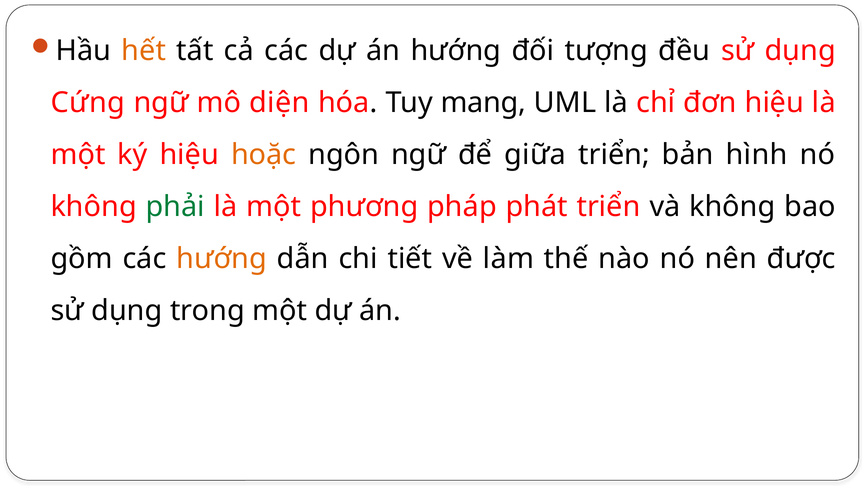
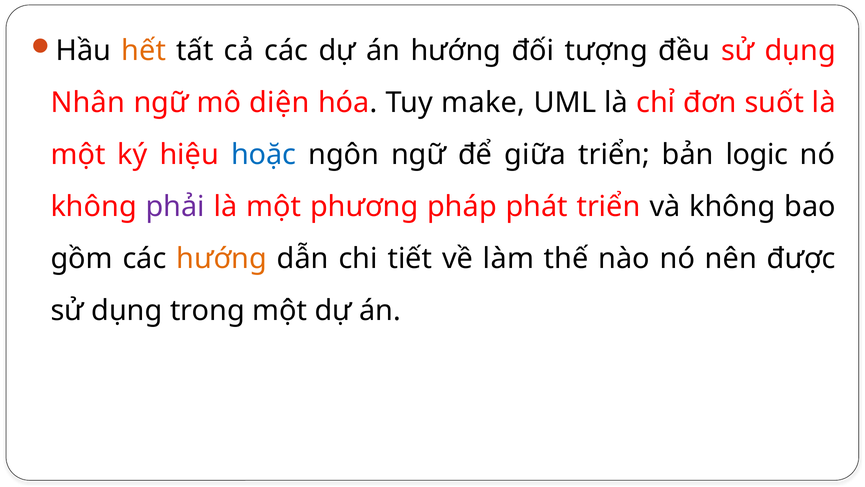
Cứng: Cứng -> Nhân (88, 103)
mang: mang -> make (483, 103)
đơn hiệu: hiệu -> suốt (774, 103)
hoặc colour: orange -> blue (264, 155)
hình: hình -> logic (757, 155)
phải colour: green -> purple (175, 206)
